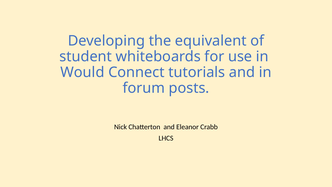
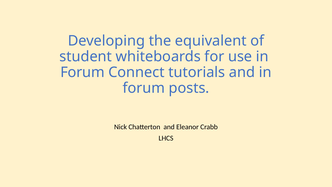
Would: Would -> Forum (83, 72)
